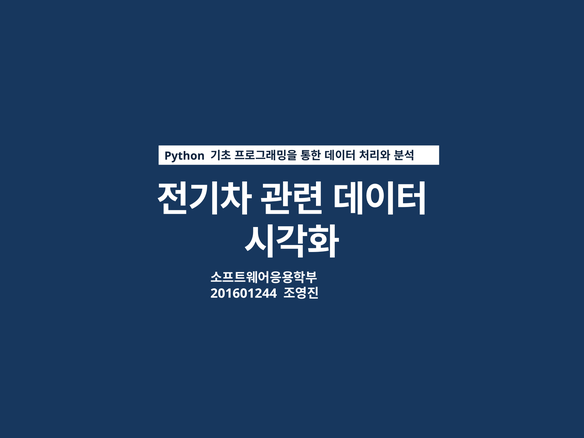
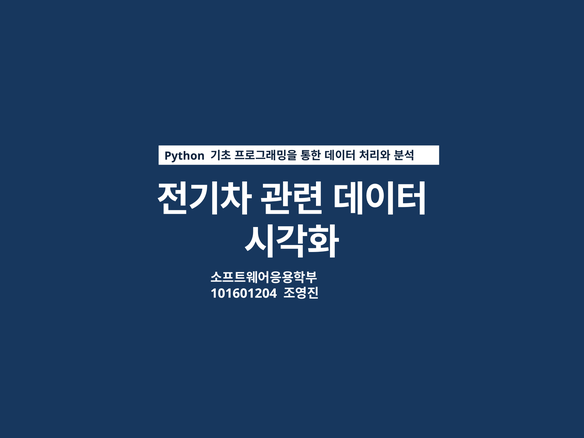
201601244: 201601244 -> 101601204 (244, 293)
